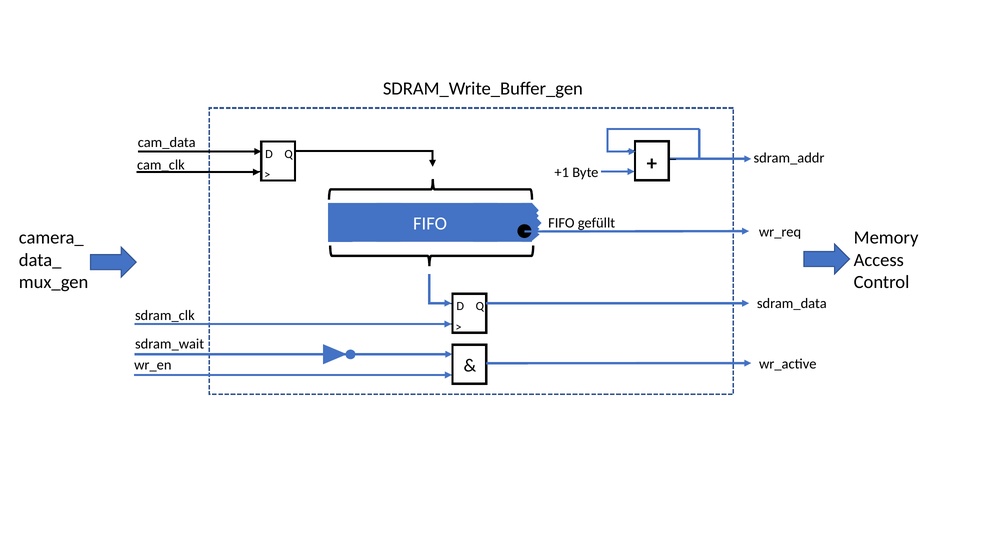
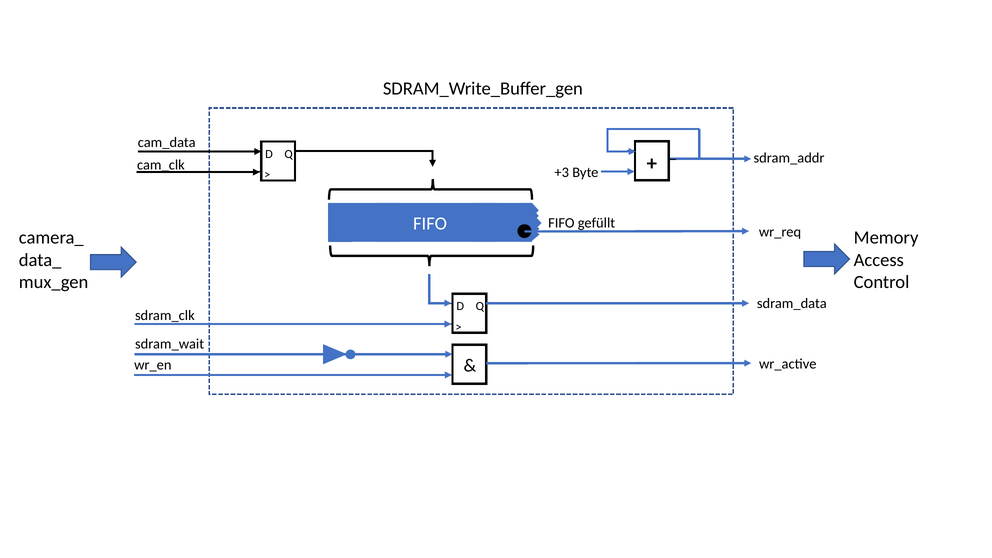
+1: +1 -> +3 (562, 172)
